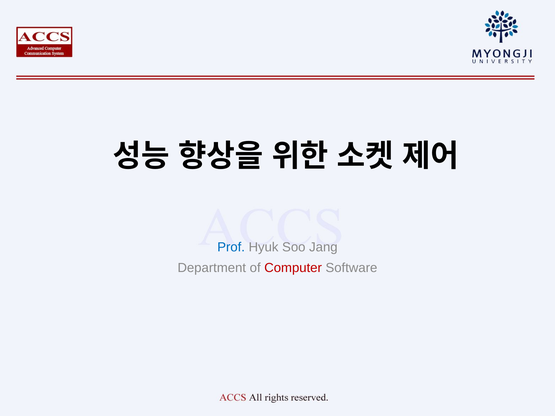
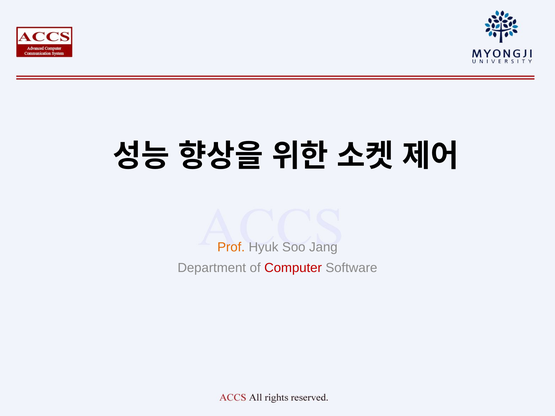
Prof colour: blue -> orange (231, 247)
